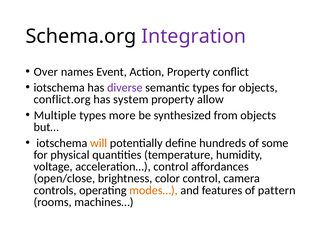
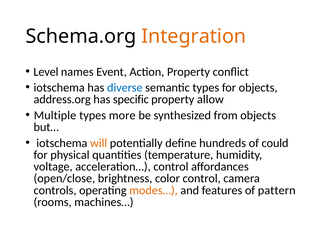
Integration colour: purple -> orange (194, 36)
Over: Over -> Level (46, 72)
diverse colour: purple -> blue (125, 88)
conflict.org: conflict.org -> address.org (62, 99)
system: system -> specific (131, 99)
some: some -> could (275, 143)
